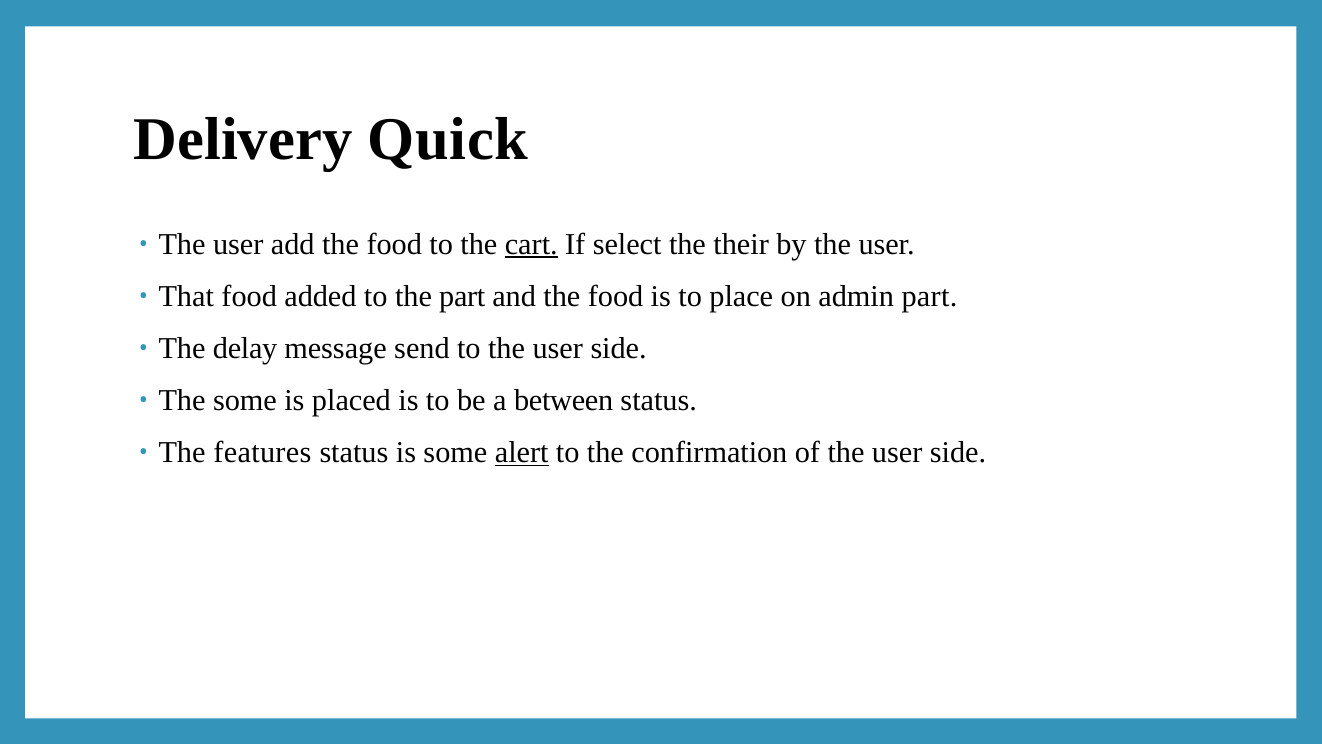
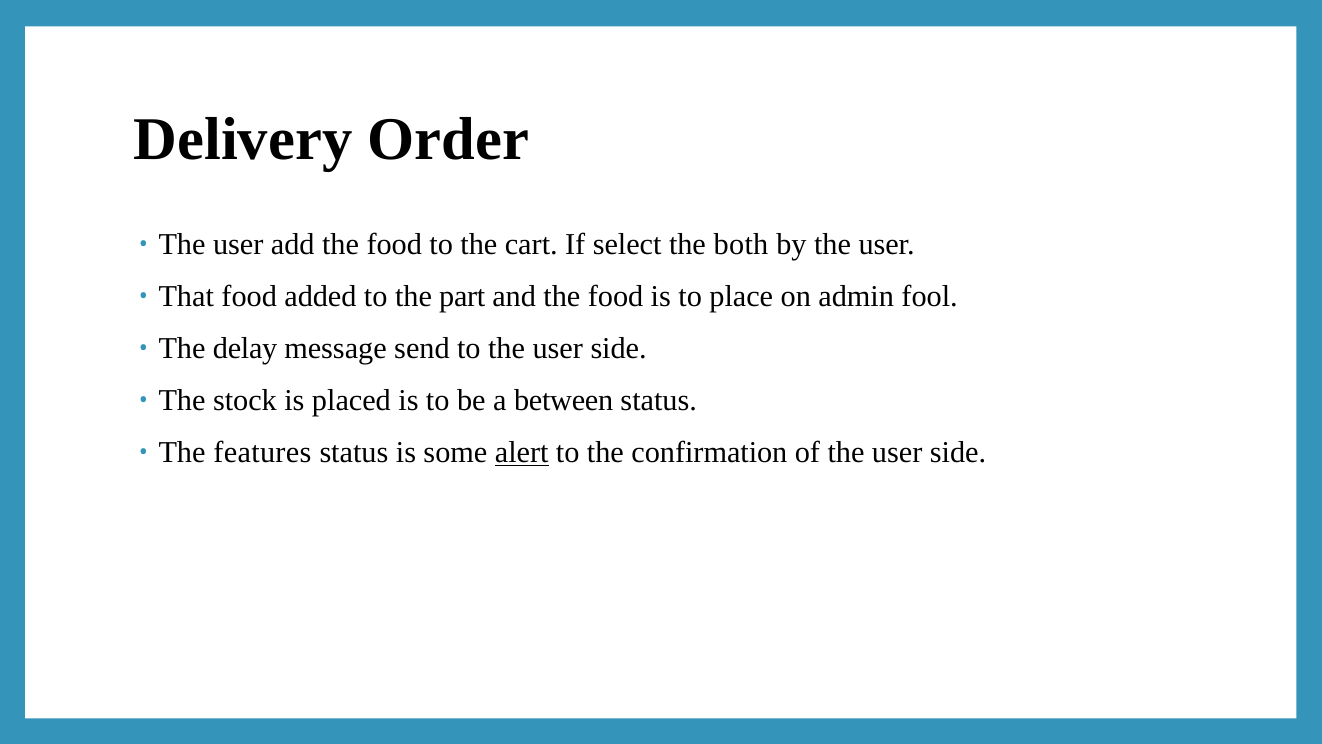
Quick: Quick -> Order (448, 139)
cart underline: present -> none (531, 244)
their: their -> both (741, 244)
admin part: part -> fool (930, 296)
The some: some -> stock (245, 400)
